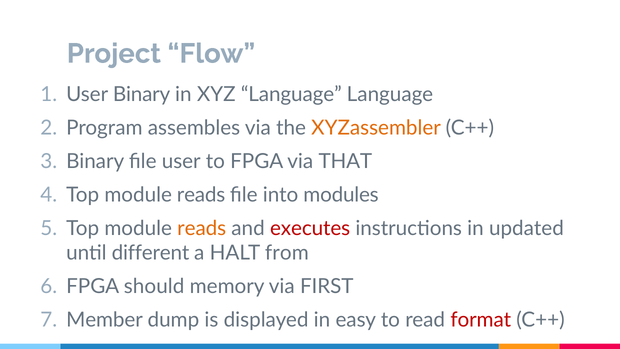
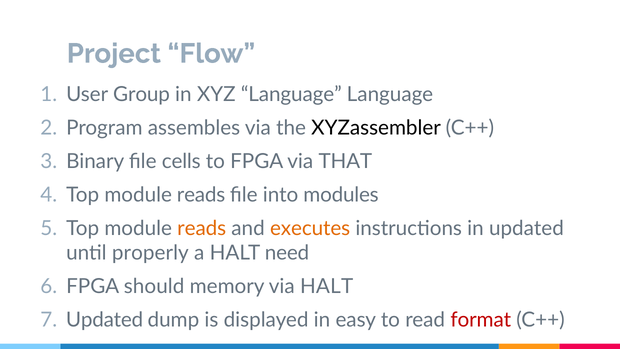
User Binary: Binary -> Group (142, 94)
XYZassembler colour: orange -> black (376, 128)
file user: user -> cells (181, 161)
executes colour: red -> orange (310, 228)
different: different -> properly (150, 253)
from: from -> need (287, 253)
via FIRST: FIRST -> HALT (327, 286)
Member: Member -> Updated (105, 320)
